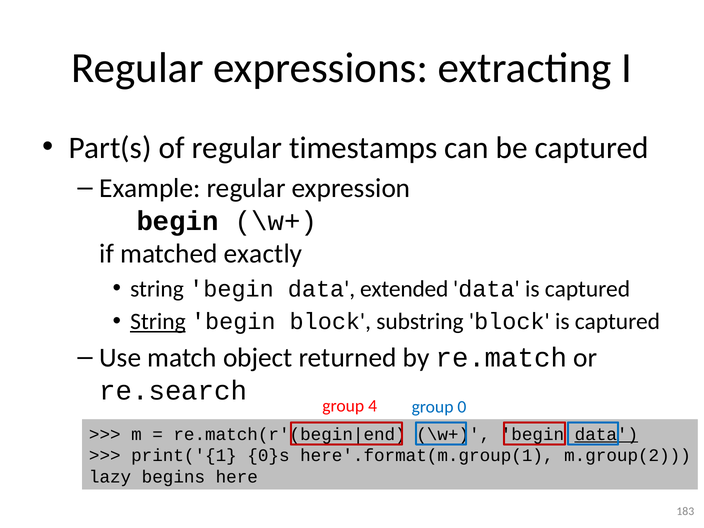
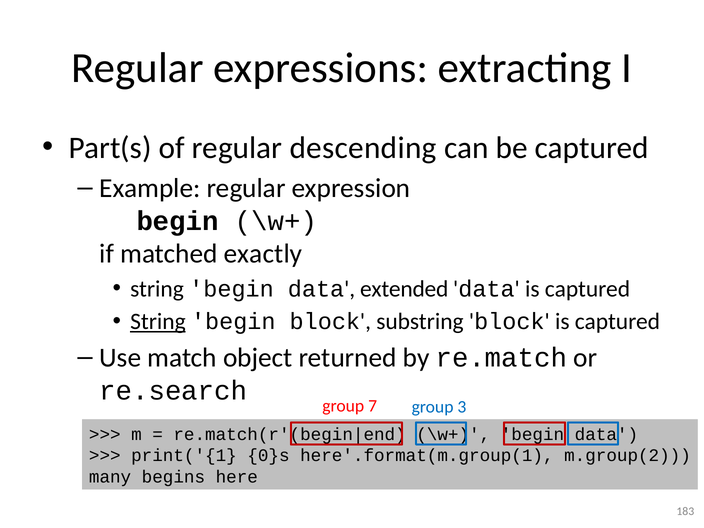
timestamps: timestamps -> descending (363, 148)
4: 4 -> 7 (373, 406)
0: 0 -> 3 (462, 407)
data underline: present -> none (606, 434)
lazy: lazy -> many (110, 477)
